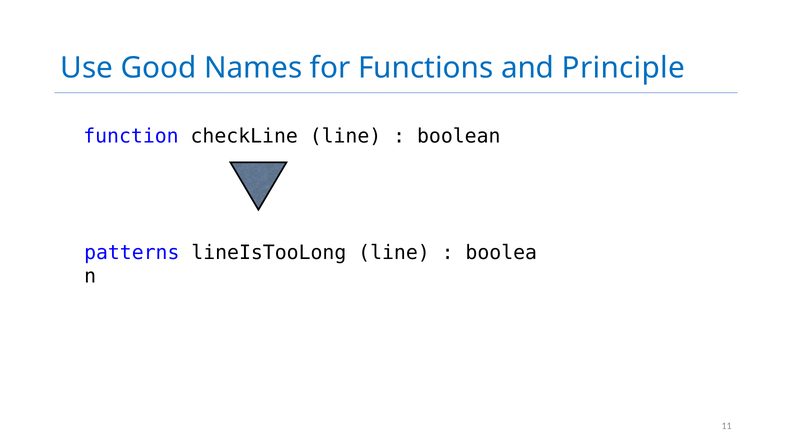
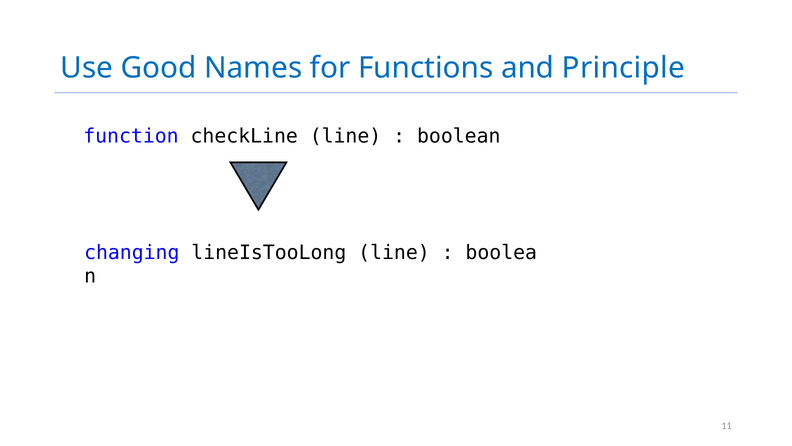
patterns: patterns -> changing (132, 252)
